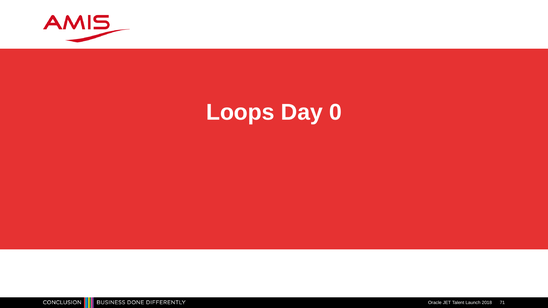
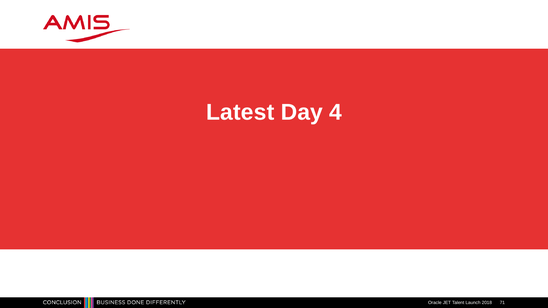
Loops: Loops -> Latest (240, 112)
0: 0 -> 4 (335, 112)
